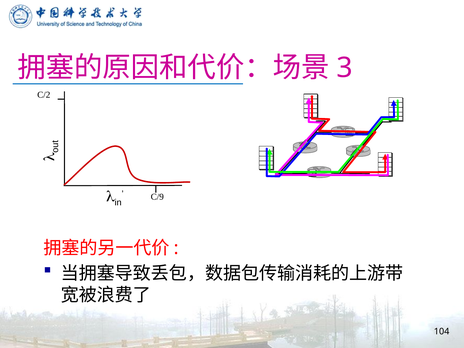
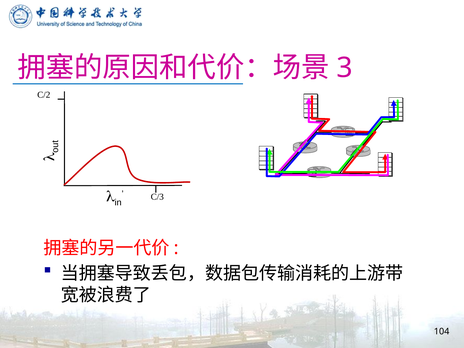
C/9: C/9 -> C/3 (157, 197)
